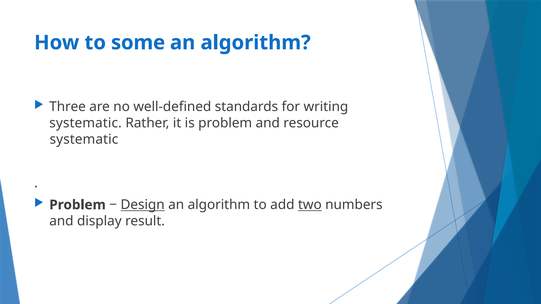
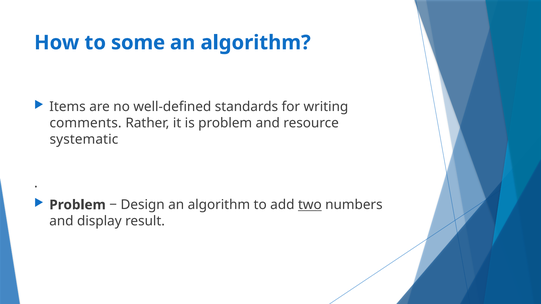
Three: Three -> Items (68, 107)
systematic: systematic -> comments (86, 123)
Design underline: present -> none (143, 205)
